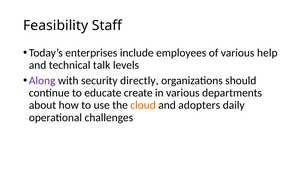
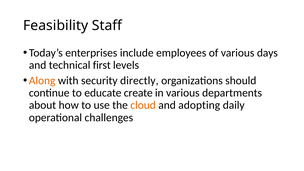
help: help -> days (267, 53)
talk: talk -> first (102, 65)
Along colour: purple -> orange (42, 81)
adopters: adopters -> adopting (199, 105)
